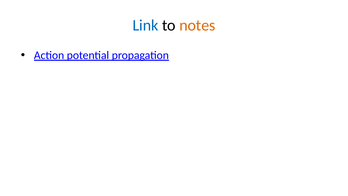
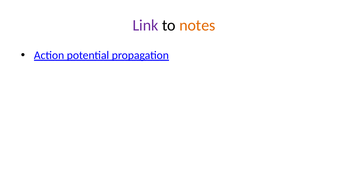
Link colour: blue -> purple (146, 25)
